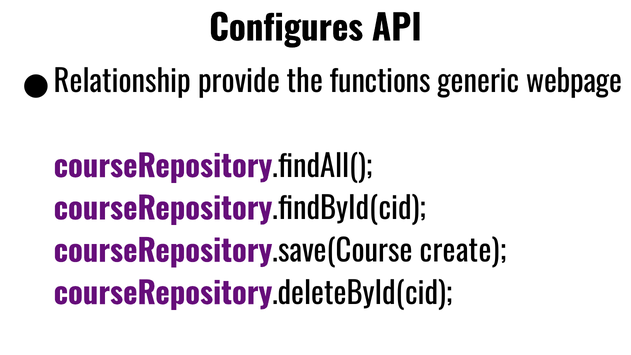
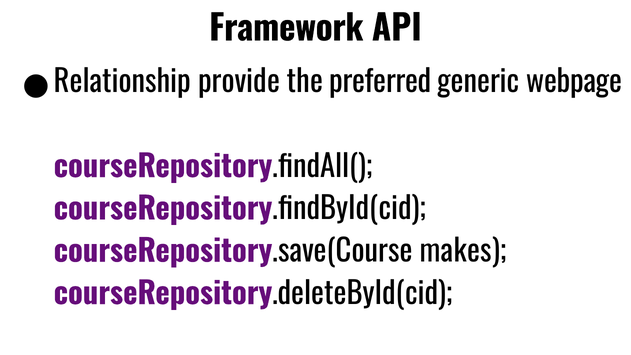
Configures: Configures -> Framework (286, 29)
functions: functions -> preferred (380, 82)
create: create -> makes (463, 252)
